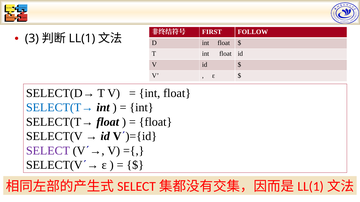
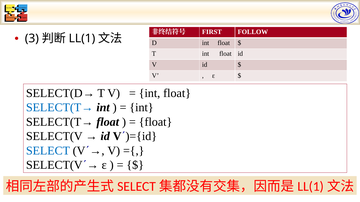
SELECT colour: purple -> blue (48, 151)
